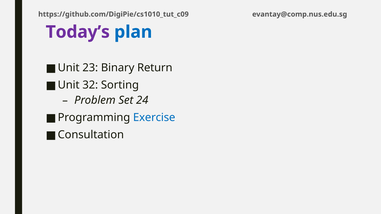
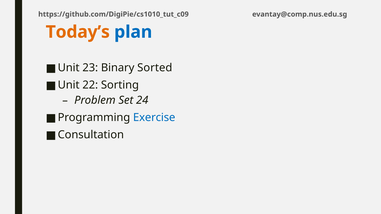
Today’s colour: purple -> orange (78, 32)
Return: Return -> Sorted (155, 68)
32: 32 -> 22 (90, 85)
